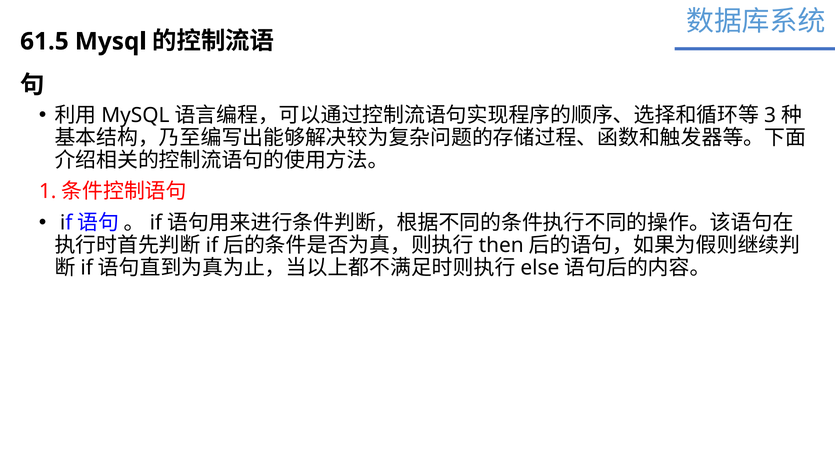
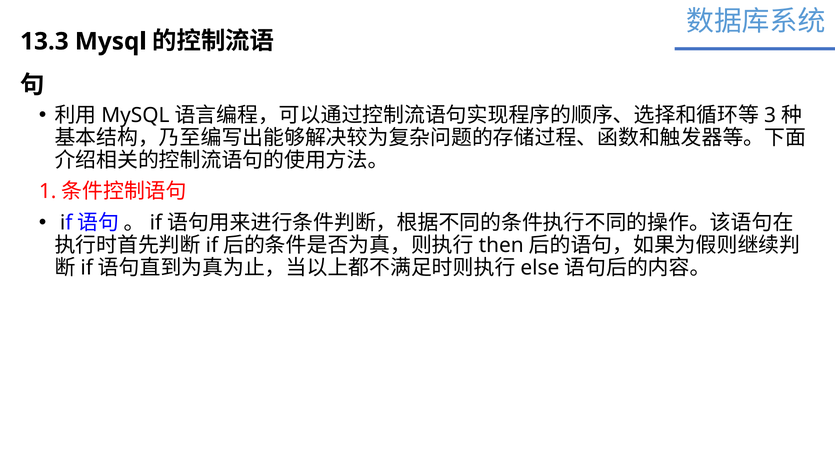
61.5: 61.5 -> 13.3 (44, 41)
